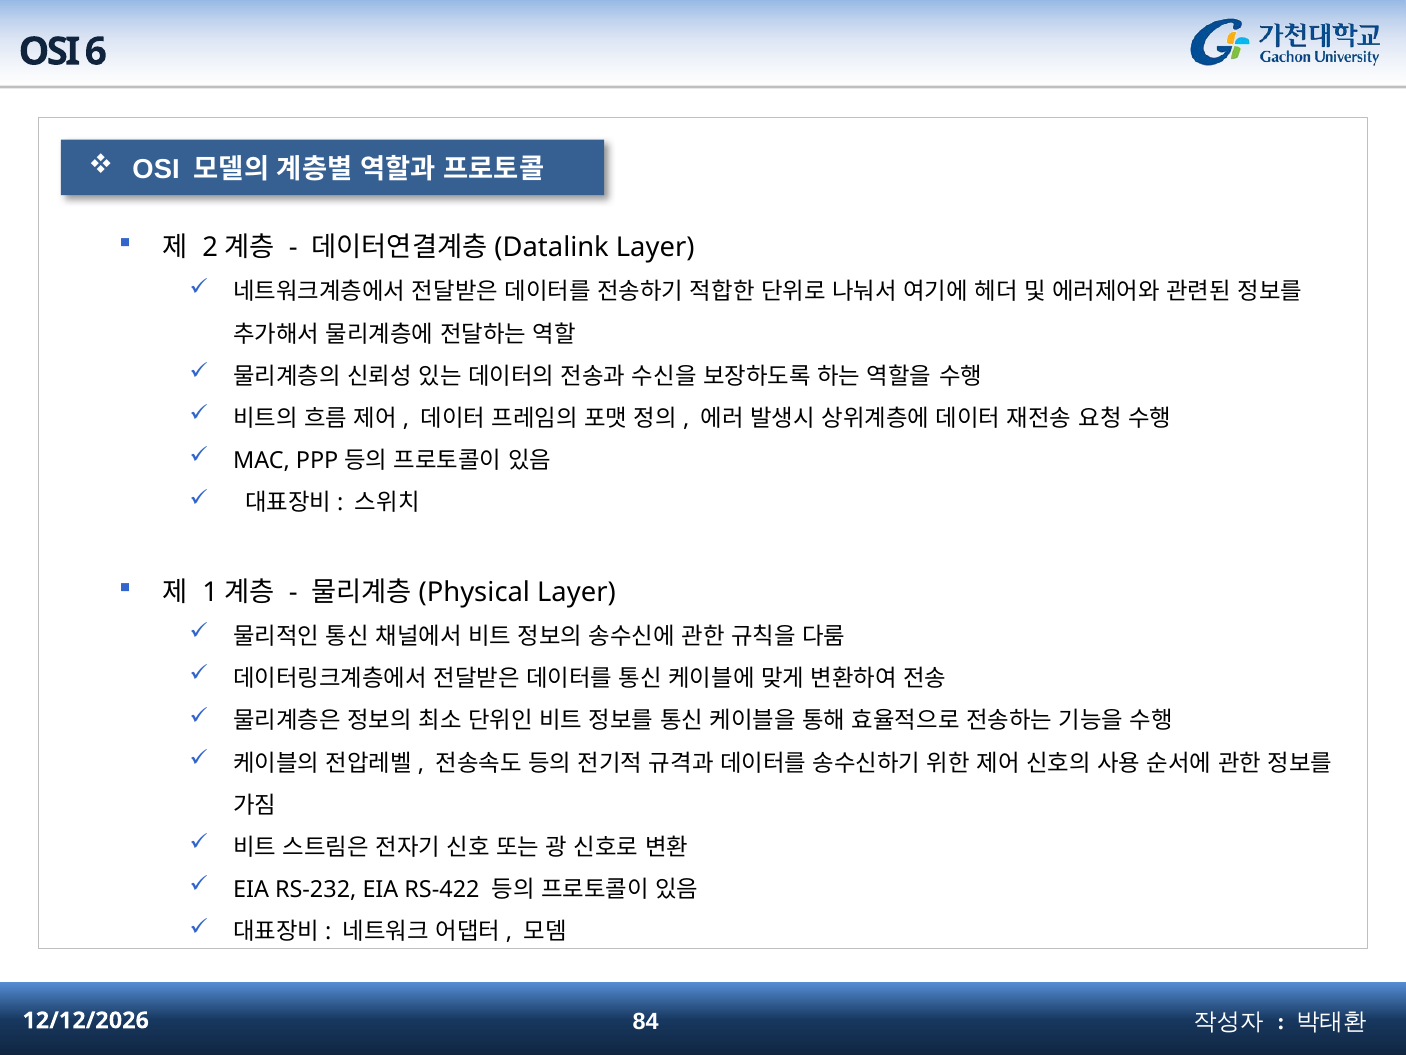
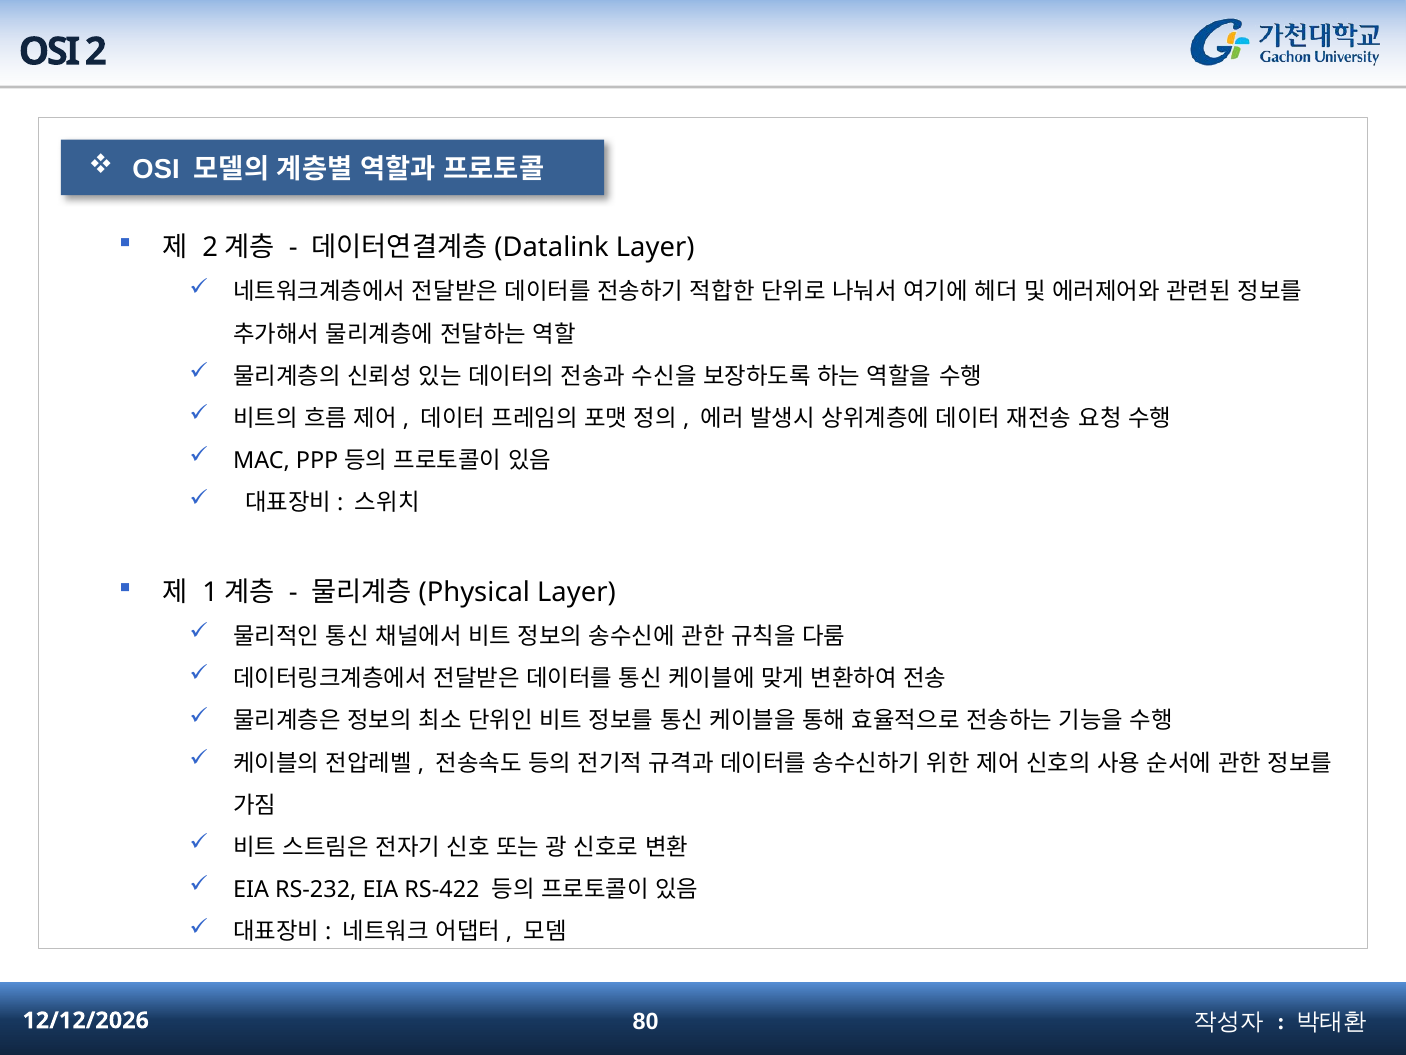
6: 6 -> 2 (96, 52)
84: 84 -> 80 (646, 1021)
